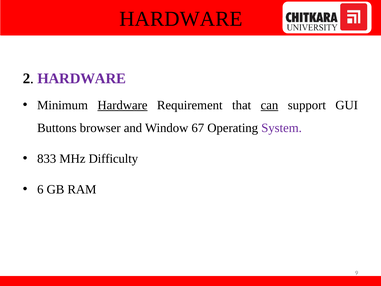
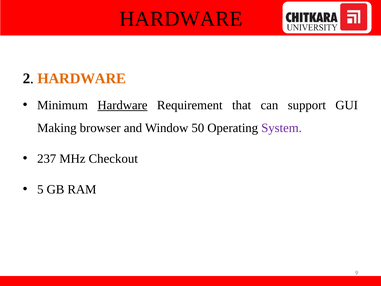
HARDWARE colour: purple -> orange (82, 79)
can underline: present -> none (269, 105)
Buttons: Buttons -> Making (57, 128)
67: 67 -> 50 (198, 128)
833: 833 -> 237 (47, 159)
Difficulty: Difficulty -> Checkout (113, 159)
6: 6 -> 5 (40, 189)
